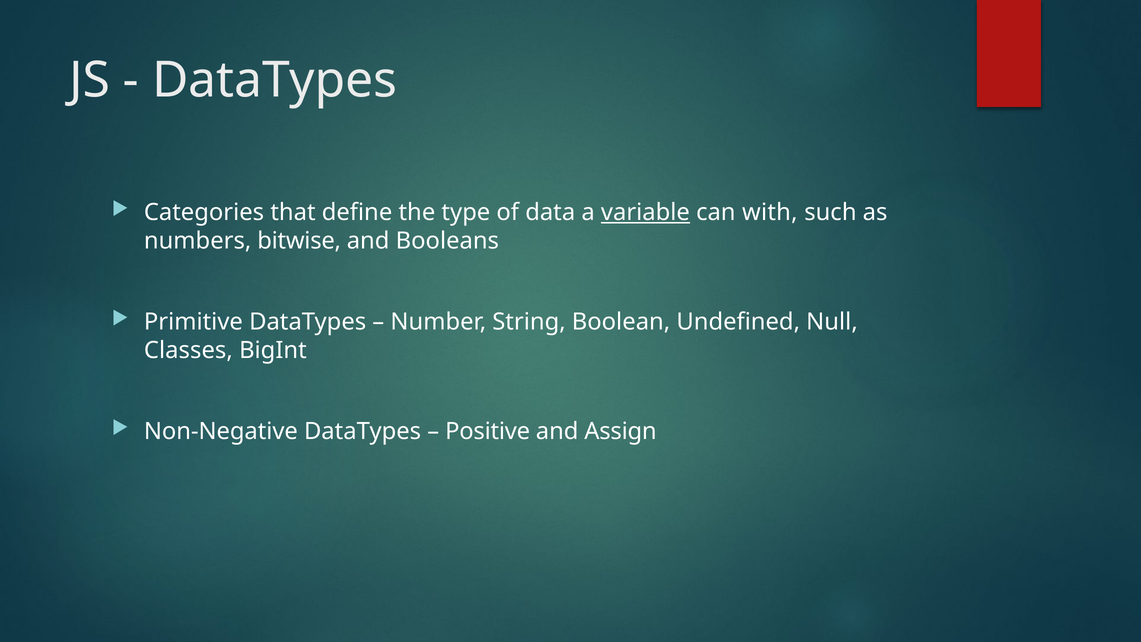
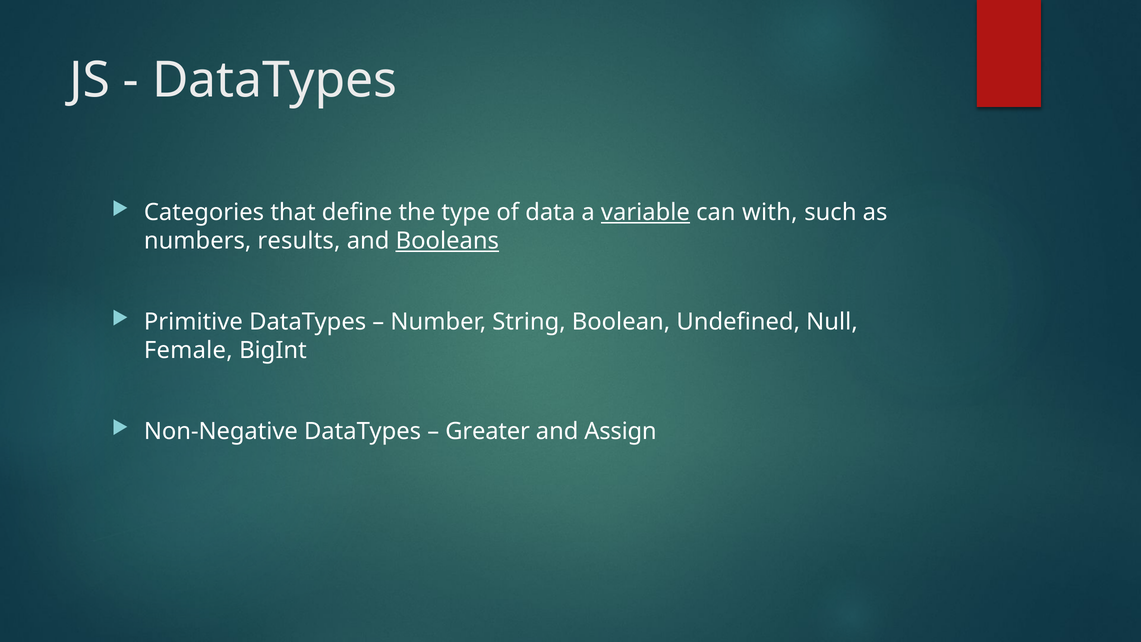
bitwise: bitwise -> results (299, 241)
Booleans underline: none -> present (447, 241)
Classes: Classes -> Female (188, 350)
Positive: Positive -> Greater (488, 431)
